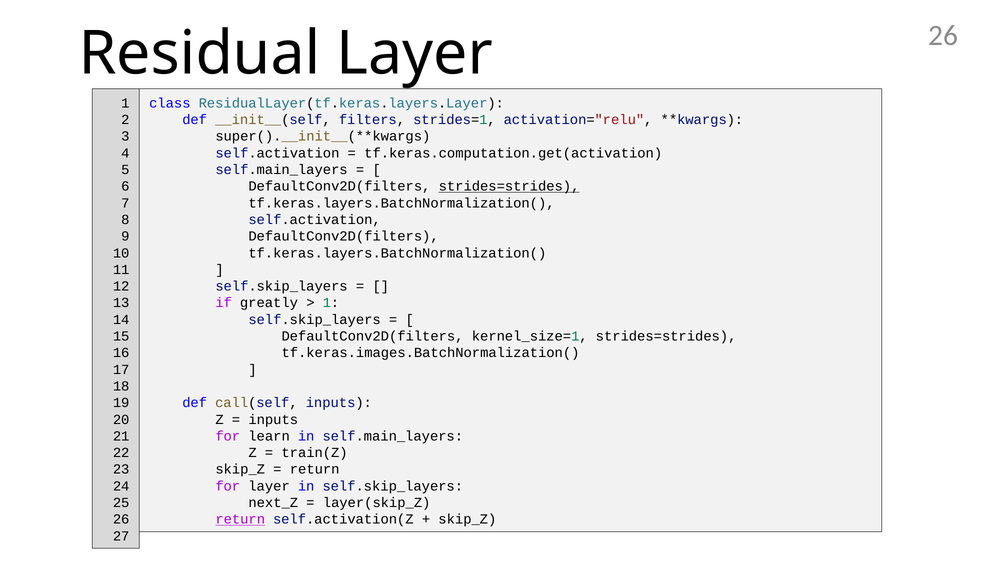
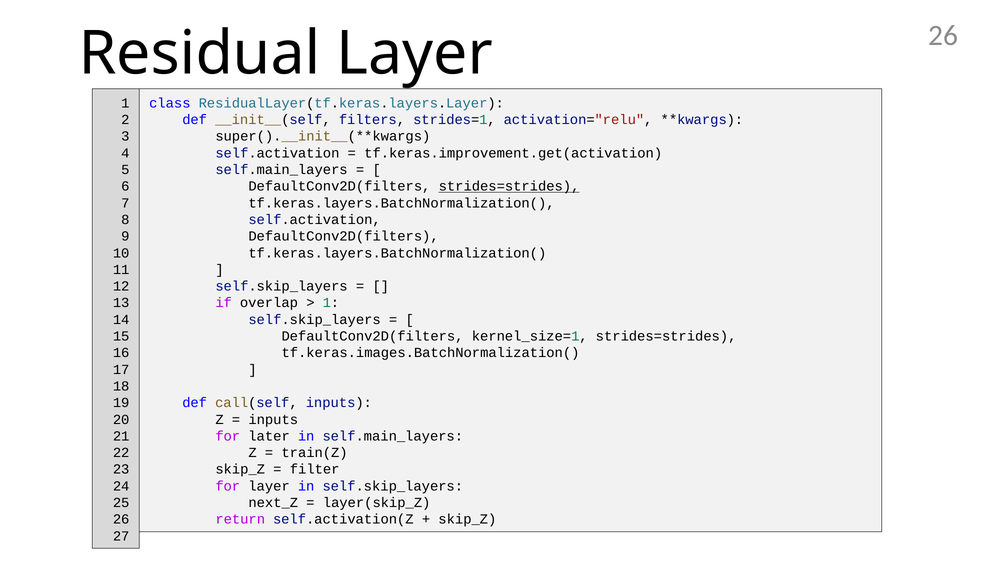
tf.keras.computation.get(activation: tf.keras.computation.get(activation -> tf.keras.improvement.get(activation (513, 153)
greatly: greatly -> overlap (269, 303)
learn: learn -> later (269, 436)
return: return -> filter (315, 469)
return underline: present -> none (240, 519)
